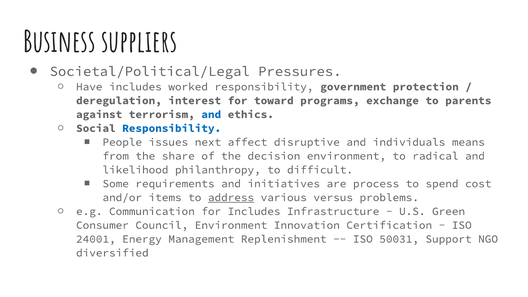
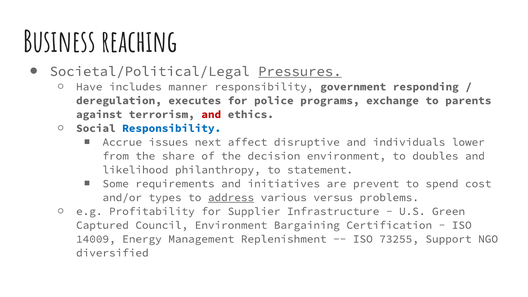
suppliers: suppliers -> reaching (139, 42)
Pressures underline: none -> present (300, 71)
worked: worked -> manner (188, 87)
protection: protection -> responding (426, 87)
interest: interest -> executes (195, 101)
toward: toward -> police (274, 101)
and colour: blue -> red (211, 114)
People: People -> Accrue (122, 142)
means: means -> lower (468, 142)
radical: radical -> doubles (435, 156)
difficult: difficult -> statement (320, 170)
process: process -> prevent (376, 184)
items: items -> types (165, 197)
Communication: Communication -> Profitability (152, 211)
for Includes: Includes -> Supplier (254, 211)
Consumer: Consumer -> Captured (102, 225)
Innovation: Innovation -> Bargaining (307, 225)
24001: 24001 -> 14009 (96, 239)
50031: 50031 -> 73255 (399, 239)
